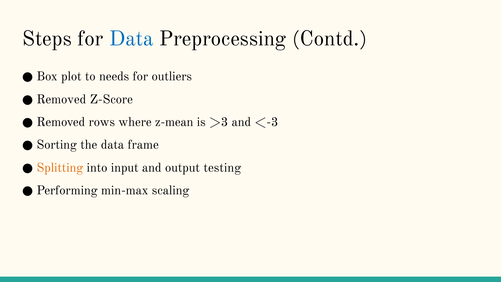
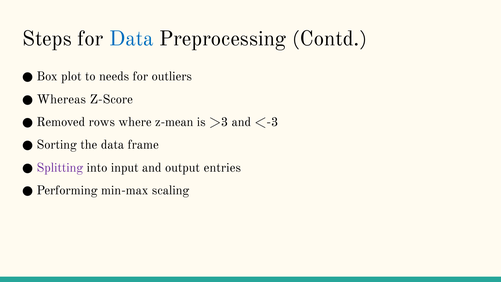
Removed: Removed -> Whereas (61, 99)
Splitting colour: orange -> purple (60, 167)
testing: testing -> entries (222, 167)
